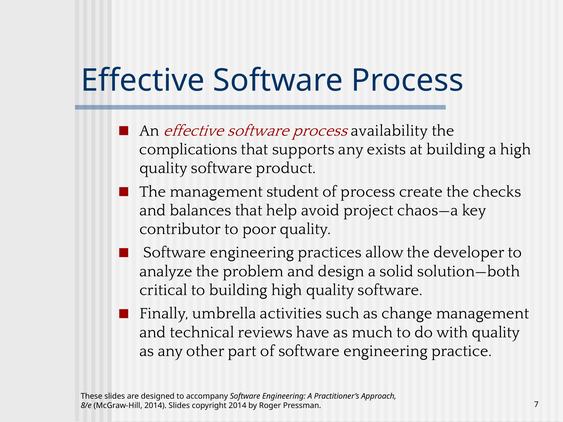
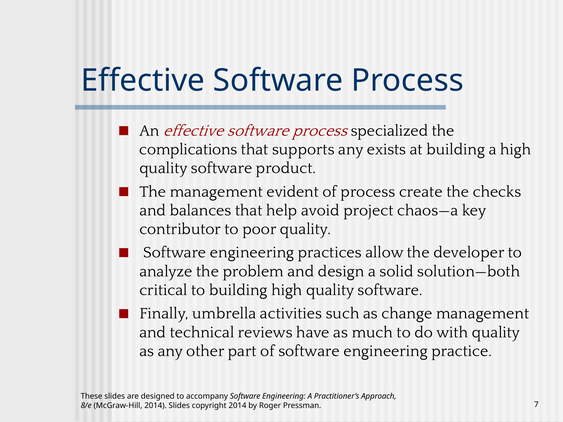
availability: availability -> specialized (389, 131)
student: student -> evident (293, 192)
